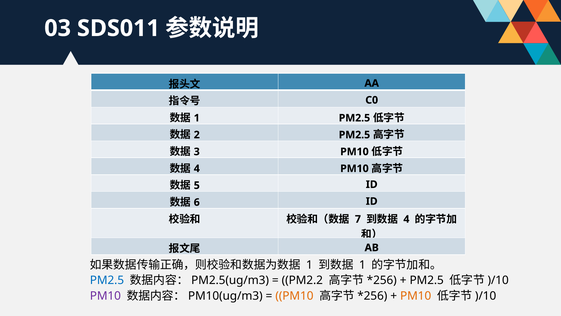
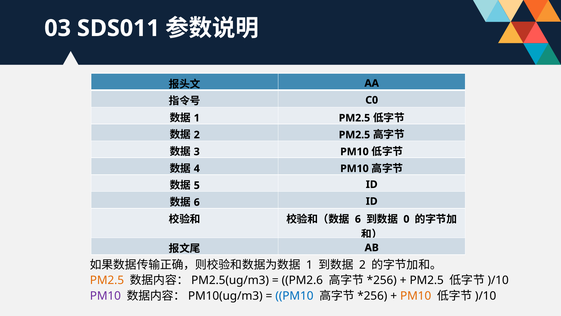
7: 7 -> 6 (358, 219)
4: 4 -> 0 (406, 219)
1: 1 -> 2 (362, 265)
PM2.5 colour: blue -> orange (107, 280)
PM2.2: PM2.2 -> PM2.6 (302, 280)
PM10 colour: orange -> blue (294, 295)
